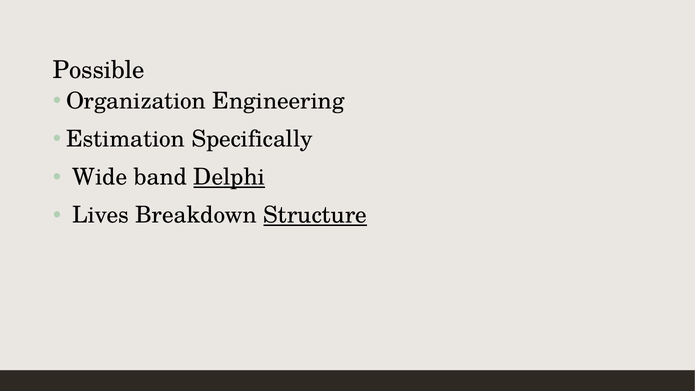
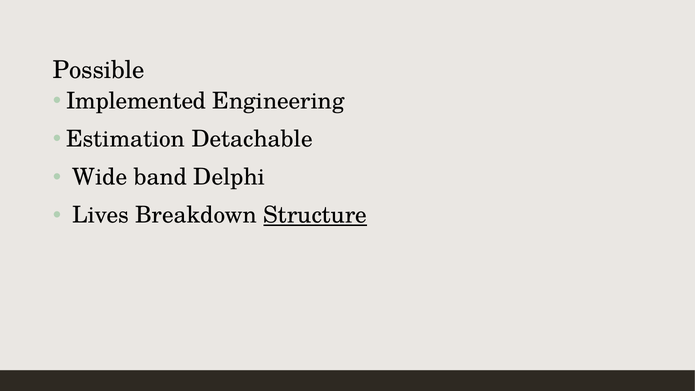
Organization: Organization -> Implemented (136, 101)
Specifically: Specifically -> Detachable (252, 139)
Delphi underline: present -> none (229, 177)
